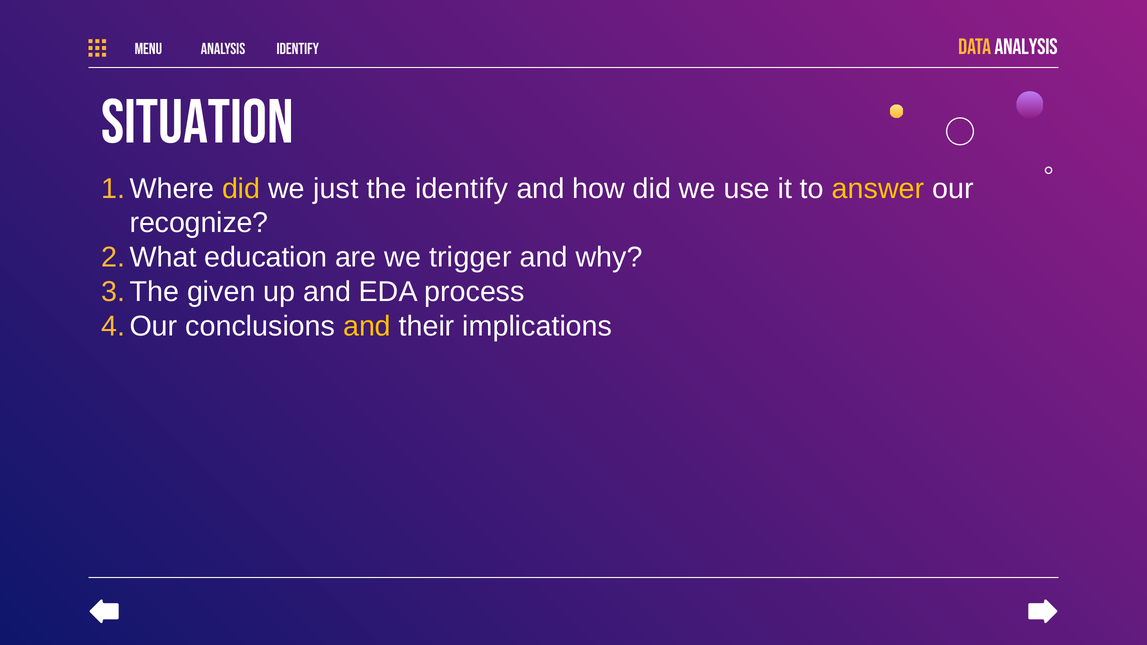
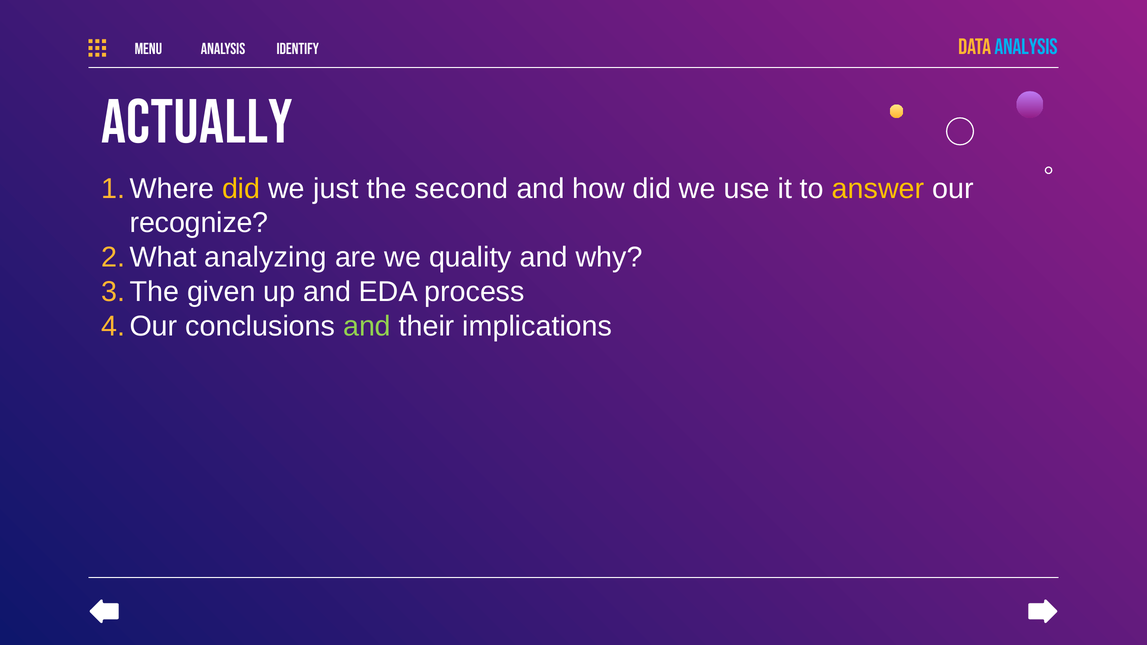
ANALYSIS colour: white -> light blue (1026, 47)
SITUATION: SITUATION -> ACTUALLY (197, 123)
the identify: identify -> second (462, 189)
education: education -> analyzing (266, 257)
trigger: trigger -> quality (470, 257)
and colour: yellow -> light green (367, 326)
